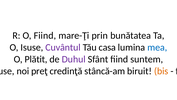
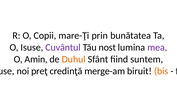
O Fiind: Fiind -> Copii (45, 35)
casa: casa -> nost (107, 47)
mea colour: blue -> purple (157, 47)
Plătit: Plătit -> Amin (36, 59)
Duhul colour: purple -> orange (74, 59)
stâncă-am: stâncă-am -> merge-am (105, 71)
